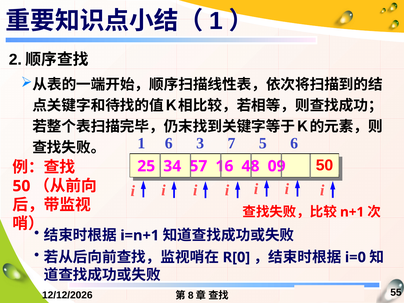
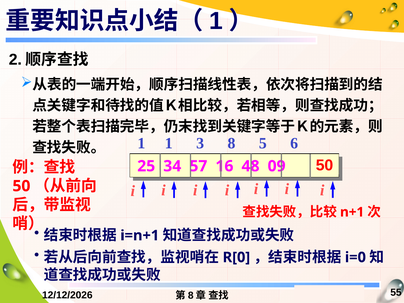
1 6: 6 -> 1 (169, 143)
7: 7 -> 8 (231, 143)
